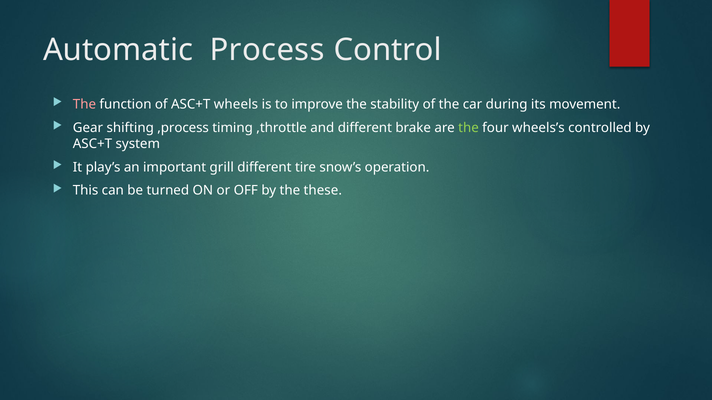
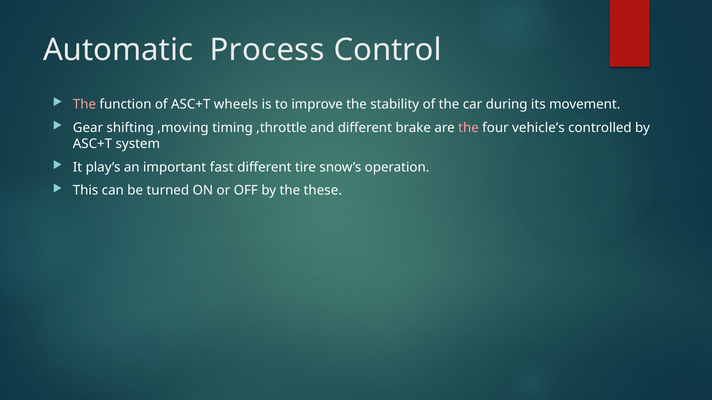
,process: ,process -> ,moving (183, 128)
the colour: light green -> pink (469, 128)
wheels’s: wheels’s -> vehicle’s (538, 128)
grill: grill -> fast (222, 167)
